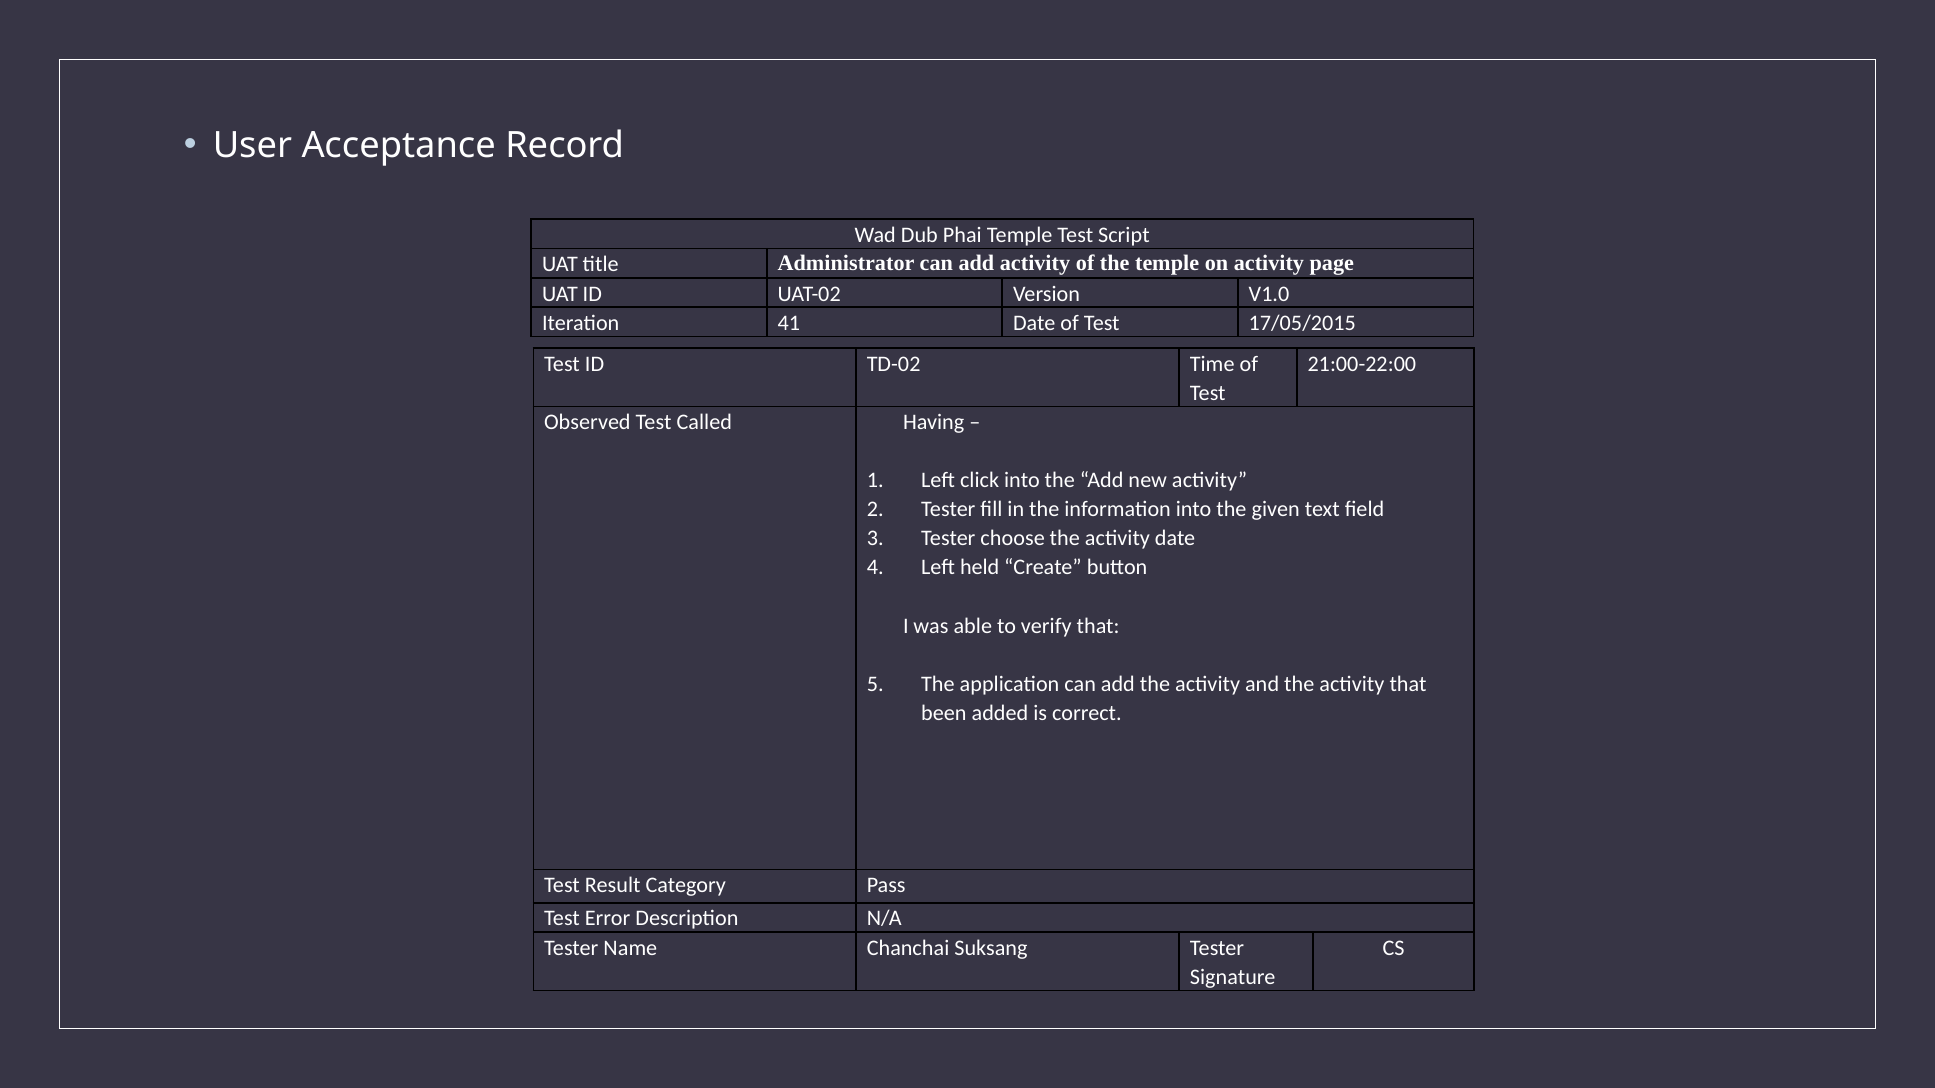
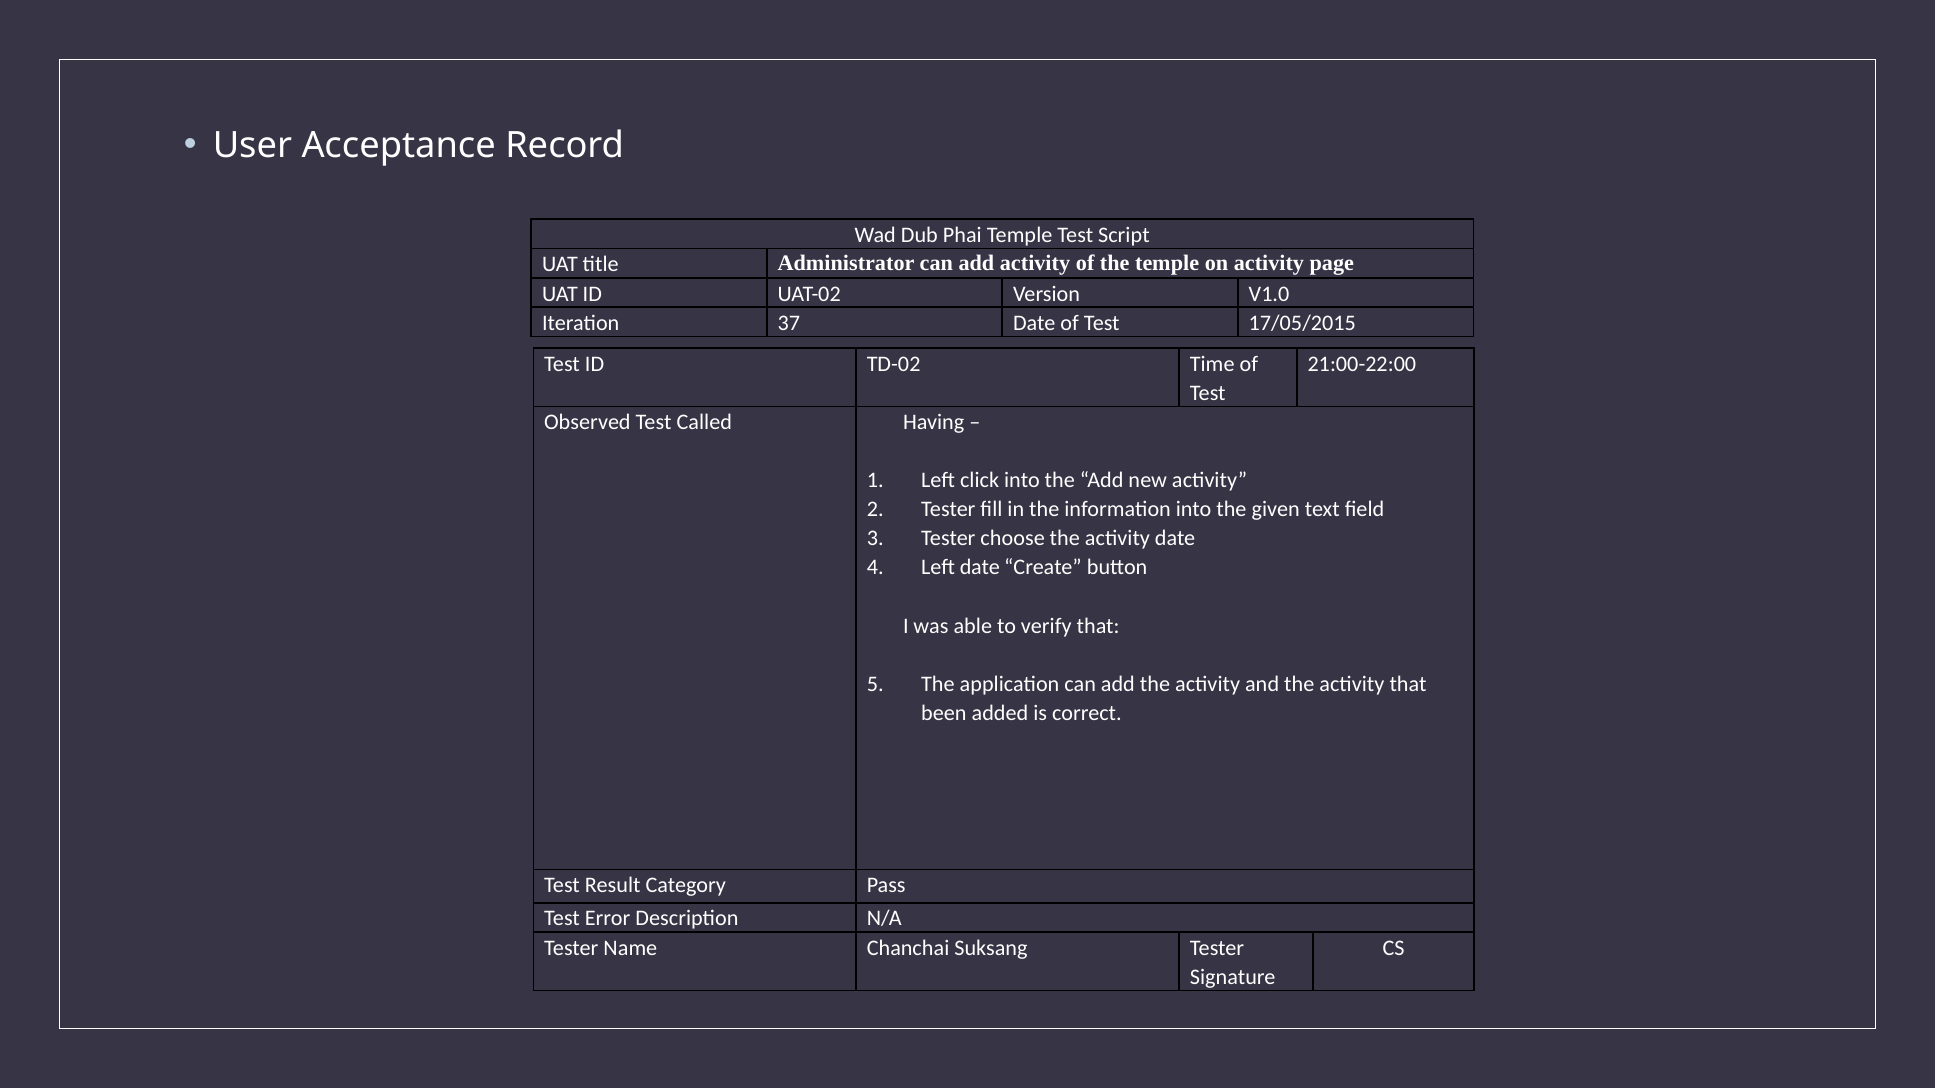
41: 41 -> 37 (789, 323)
Left held: held -> date (980, 568)
